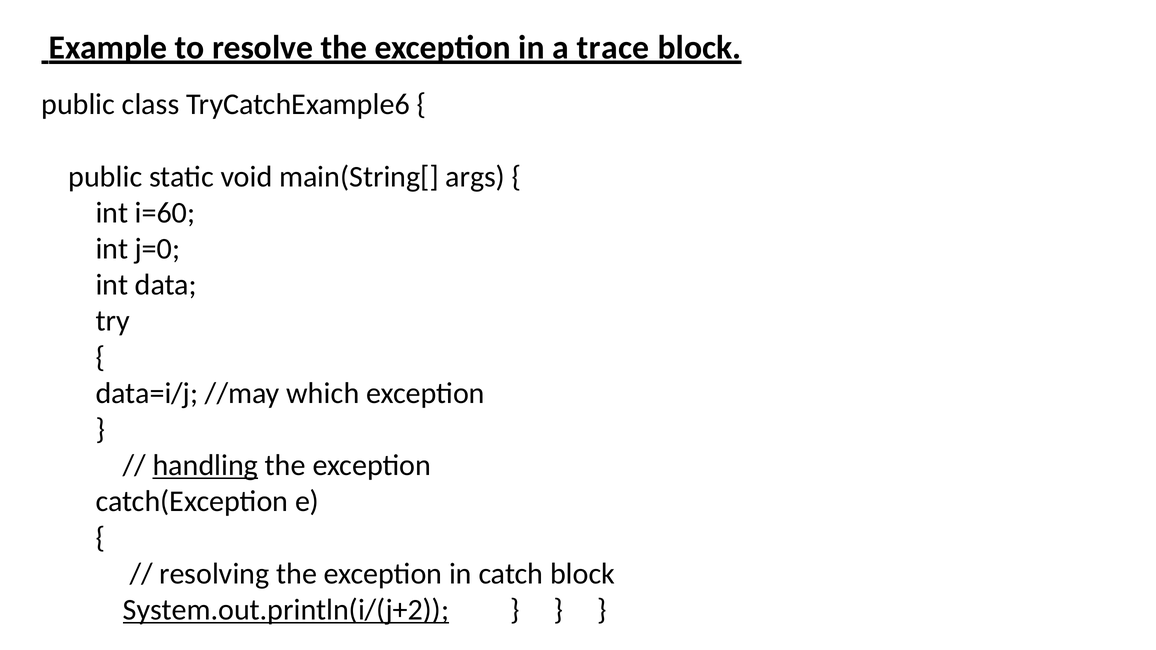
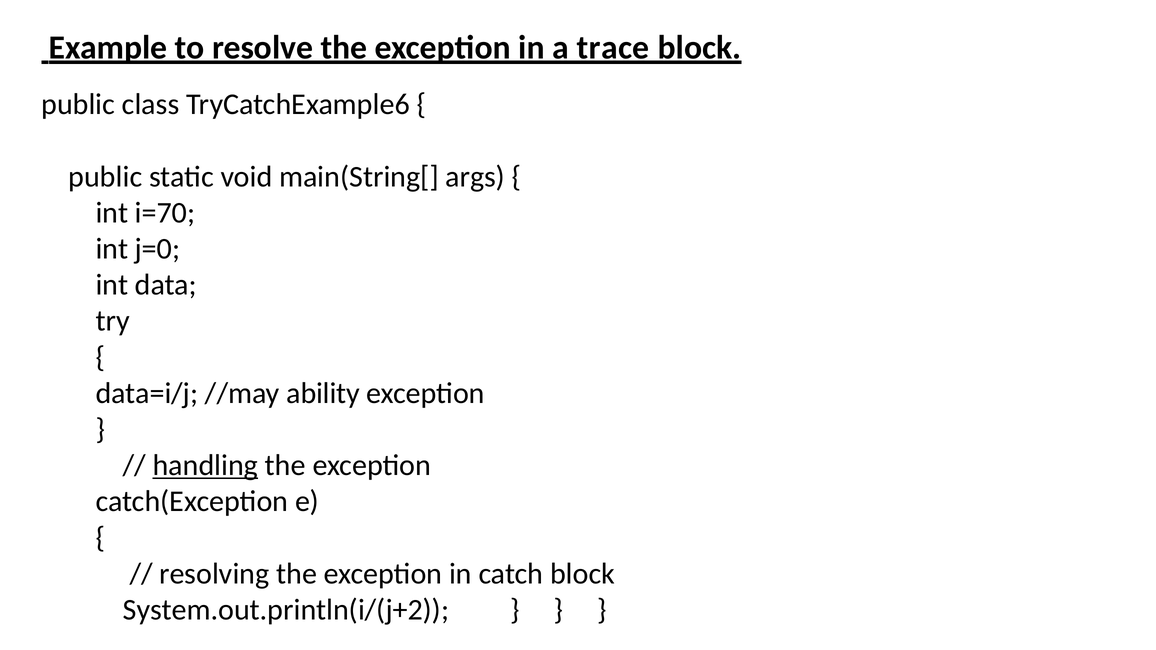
i=60: i=60 -> i=70 (165, 213)
which: which -> ability (323, 393)
System.out.println(i/(j+2 underline: present -> none (286, 610)
